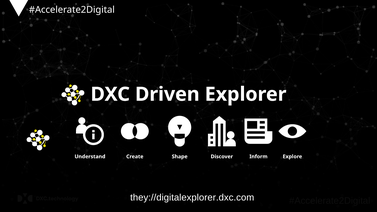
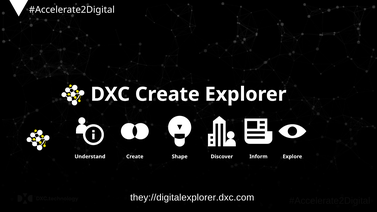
DXC Driven: Driven -> Create (167, 94)
